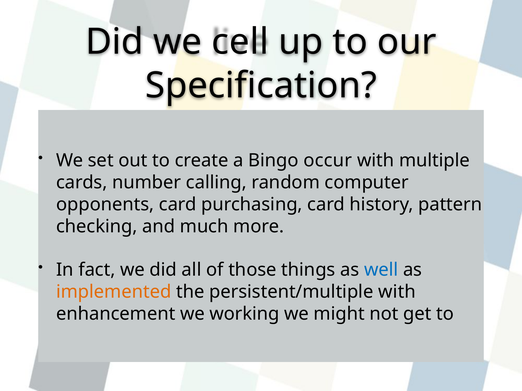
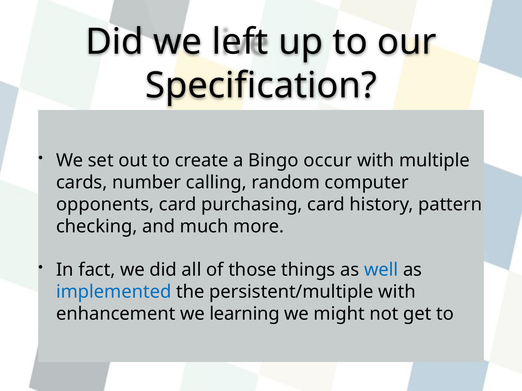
cell: cell -> left (240, 42)
implemented colour: orange -> blue (114, 292)
working: working -> learning (245, 314)
